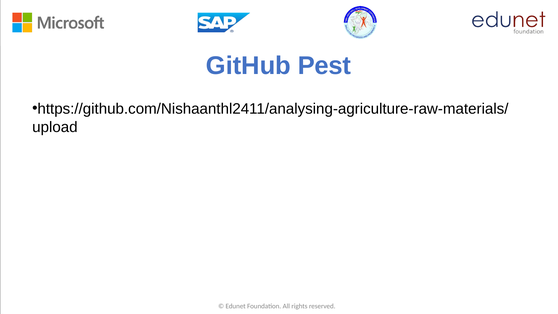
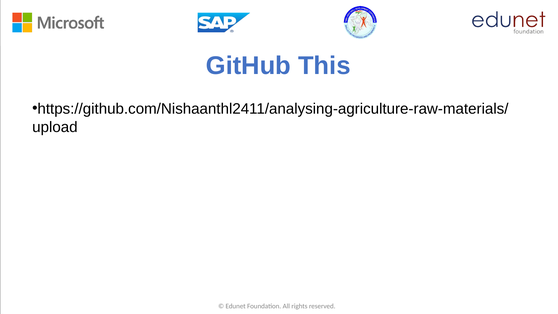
Pest: Pest -> This (324, 66)
